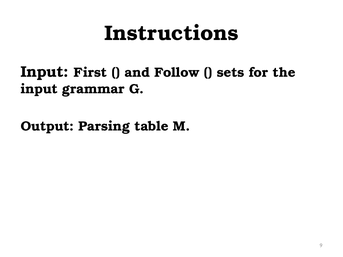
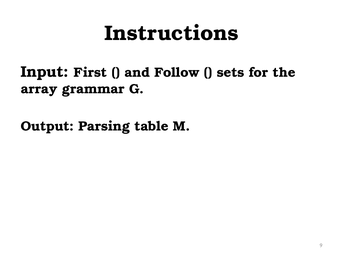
input: input -> array (39, 89)
